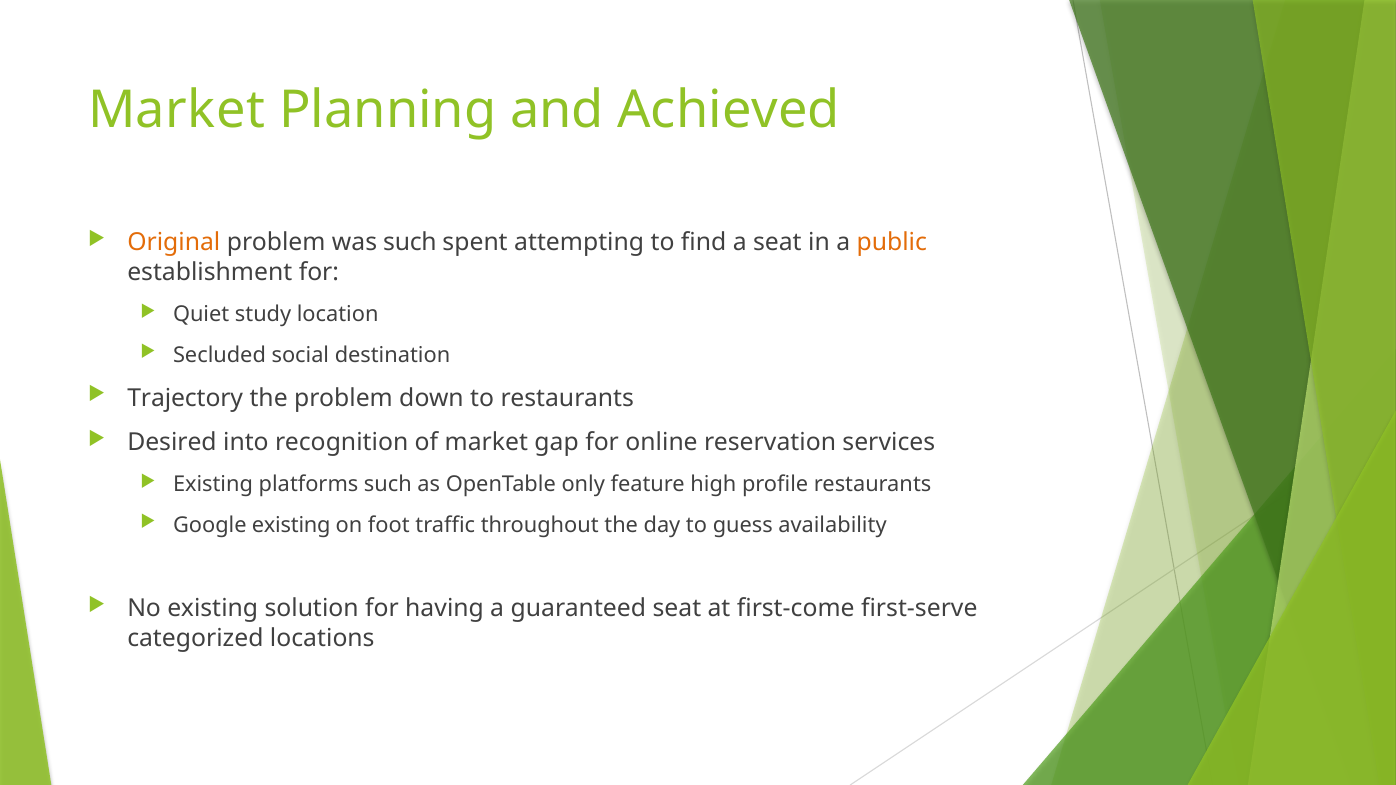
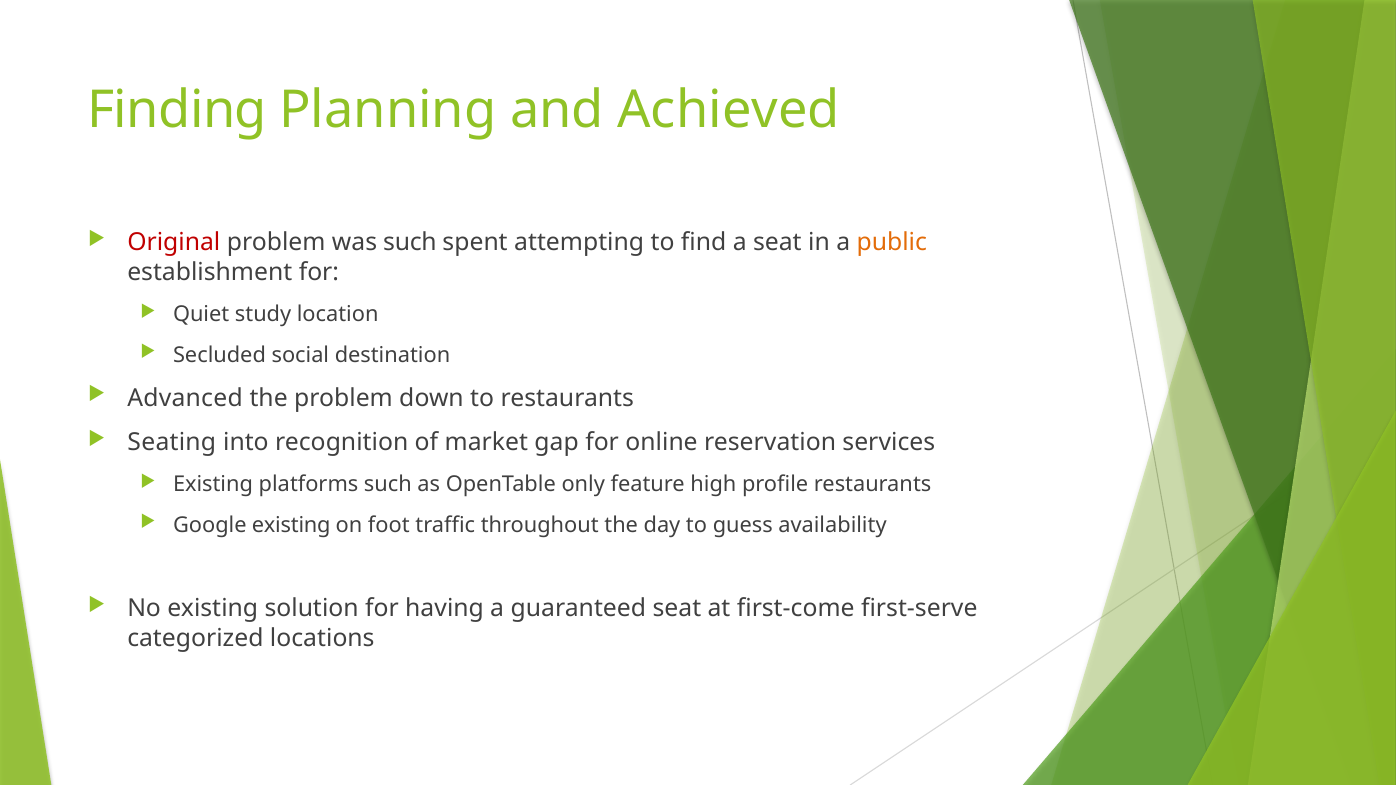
Market: Market -> Finding (177, 110)
Original colour: orange -> red (174, 243)
Trajectory: Trajectory -> Advanced (185, 398)
Desired: Desired -> Seating (172, 442)
